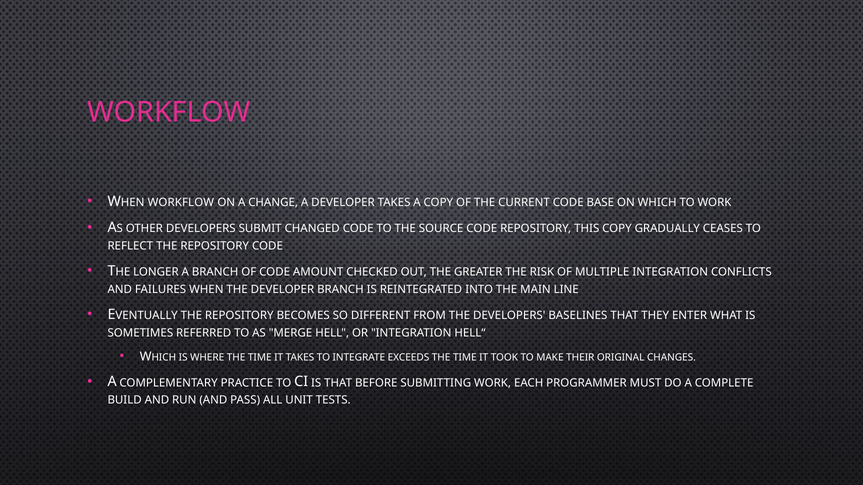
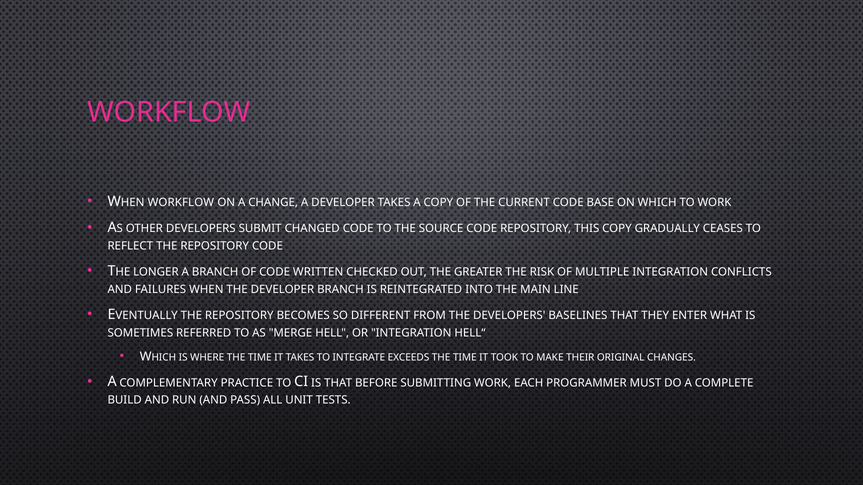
AMOUNT: AMOUNT -> WRITTEN (318, 272)
